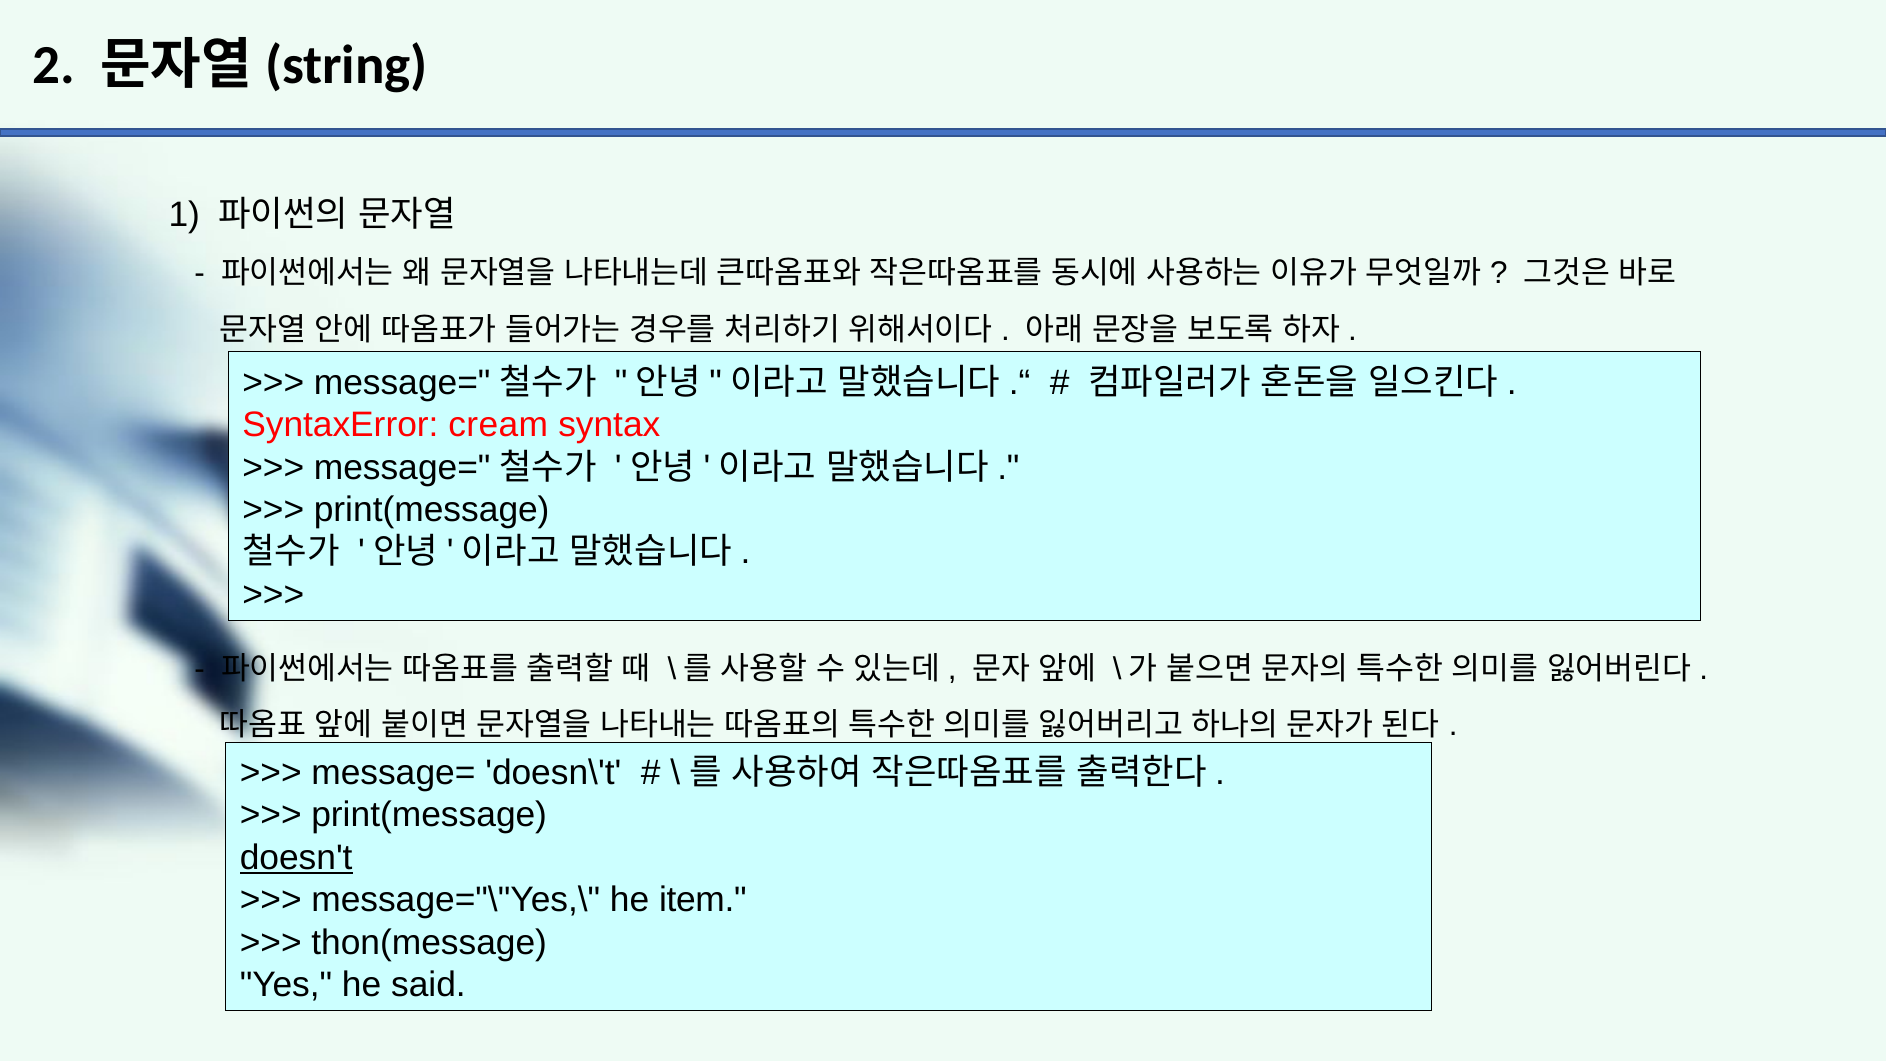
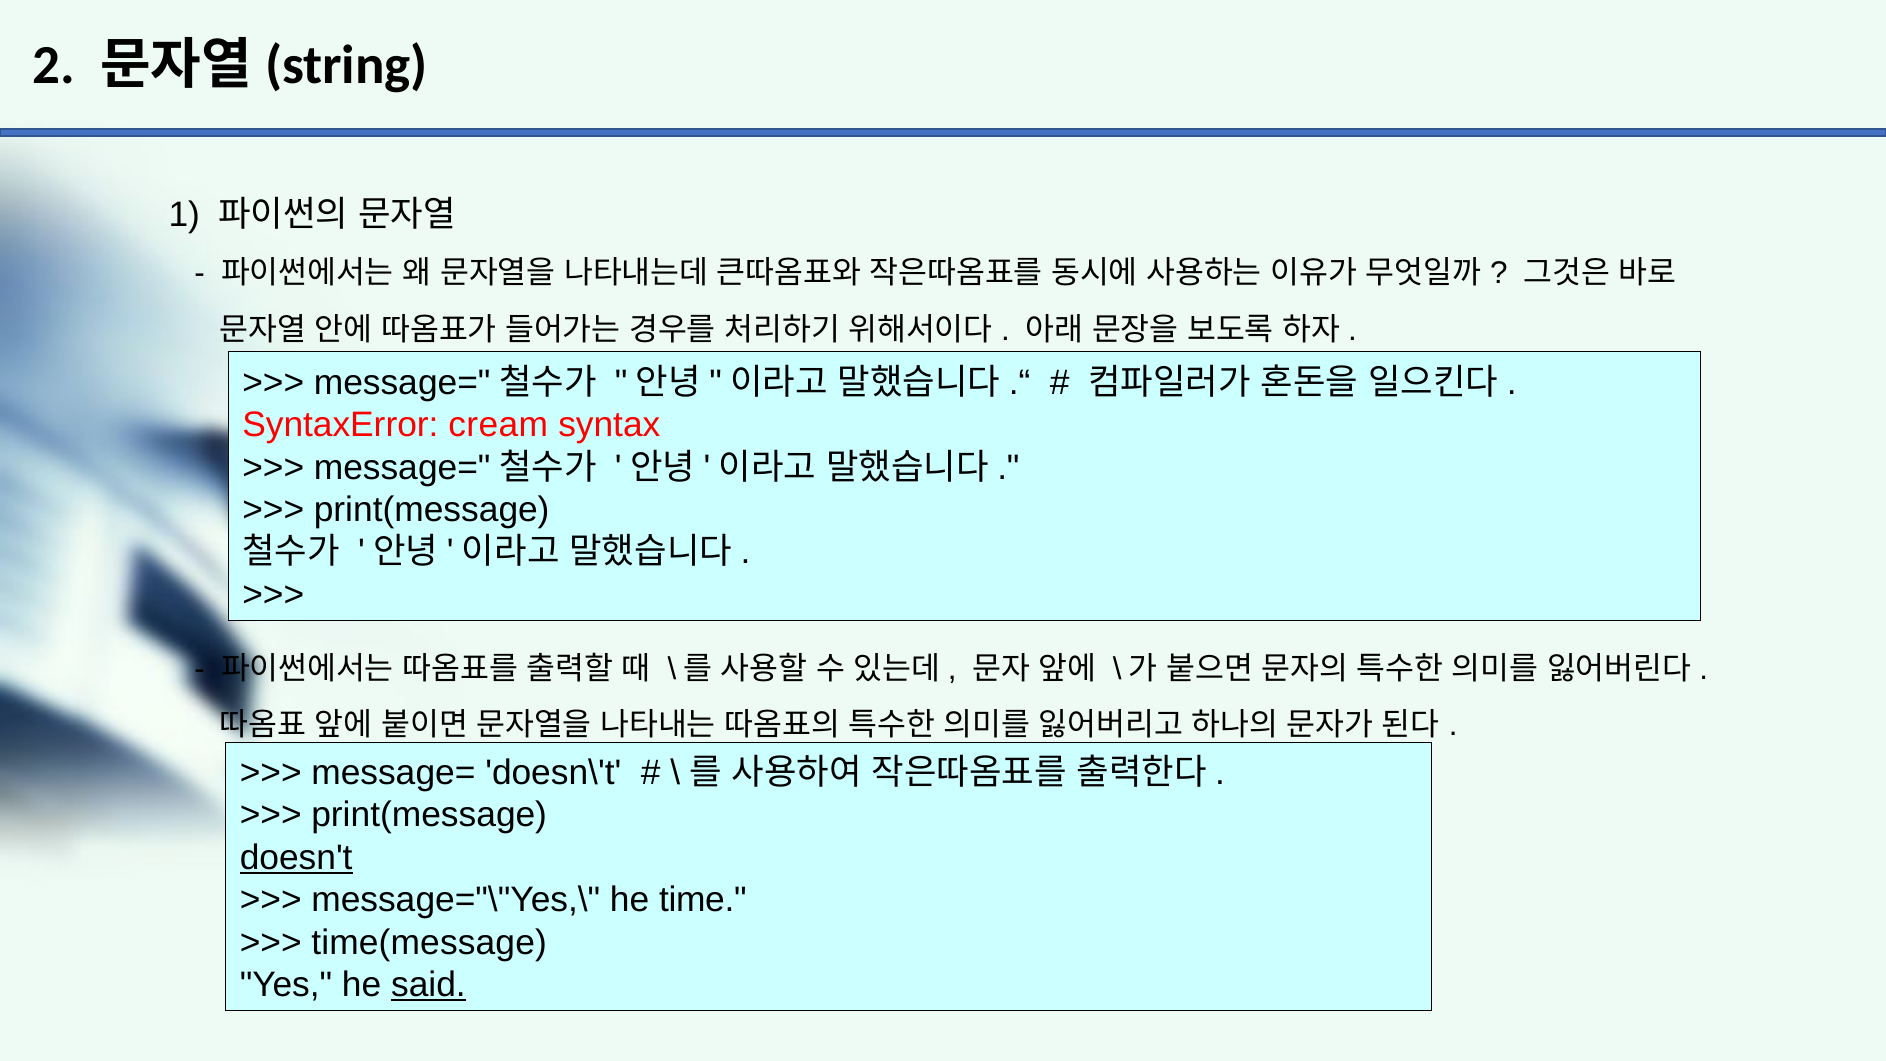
item: item -> time (703, 900)
thon(message: thon(message -> time(message (429, 942)
said underline: none -> present (428, 985)
